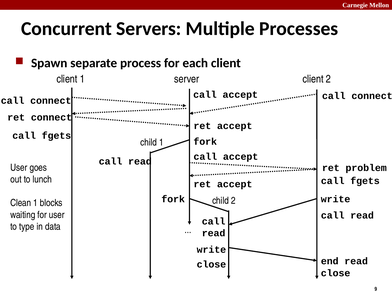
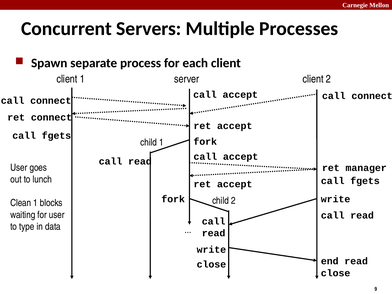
problem: problem -> manager (366, 168)
